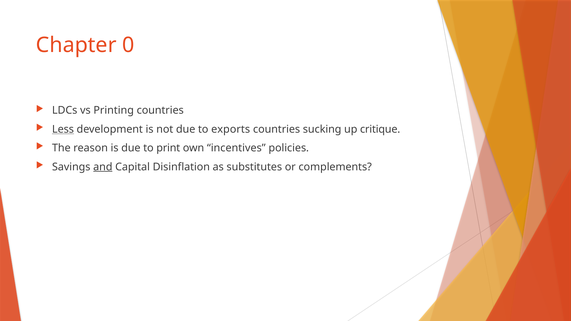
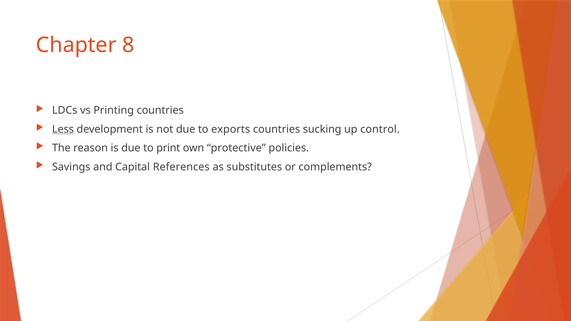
0: 0 -> 8 (128, 45)
critique: critique -> control (380, 129)
incentives: incentives -> protective (236, 148)
and underline: present -> none (103, 167)
Disinflation: Disinflation -> References (181, 167)
